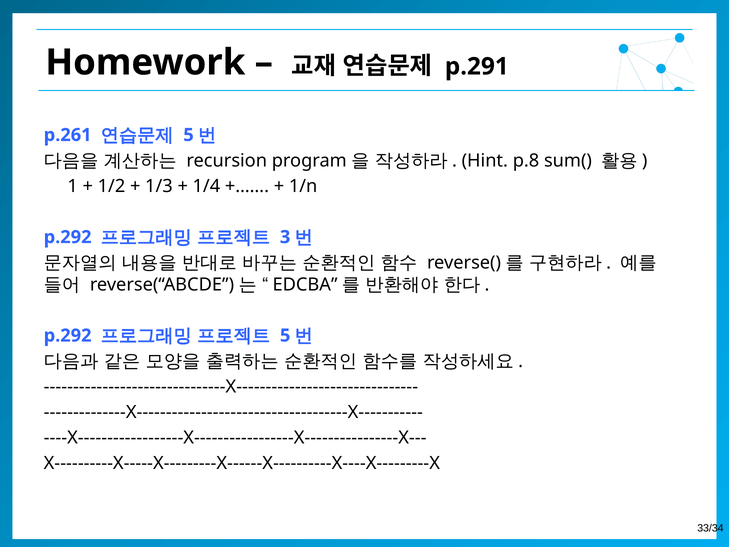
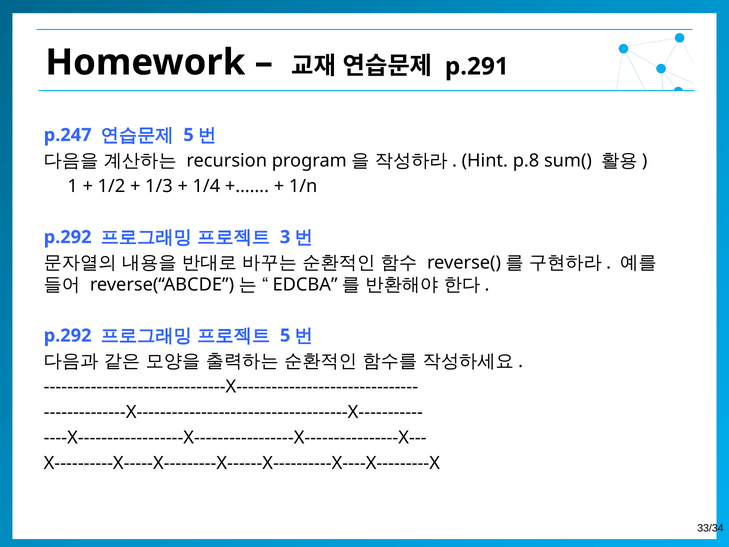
p.261: p.261 -> p.247 (68, 135)
